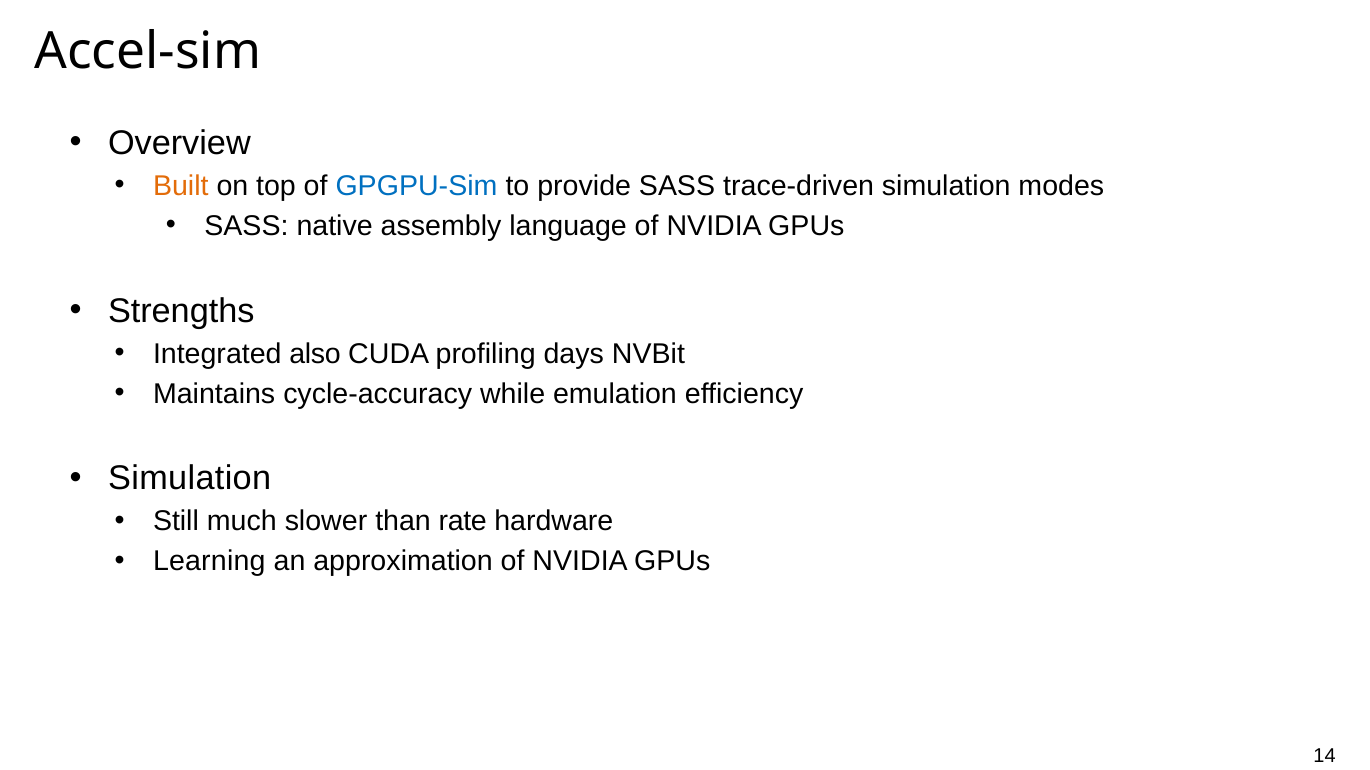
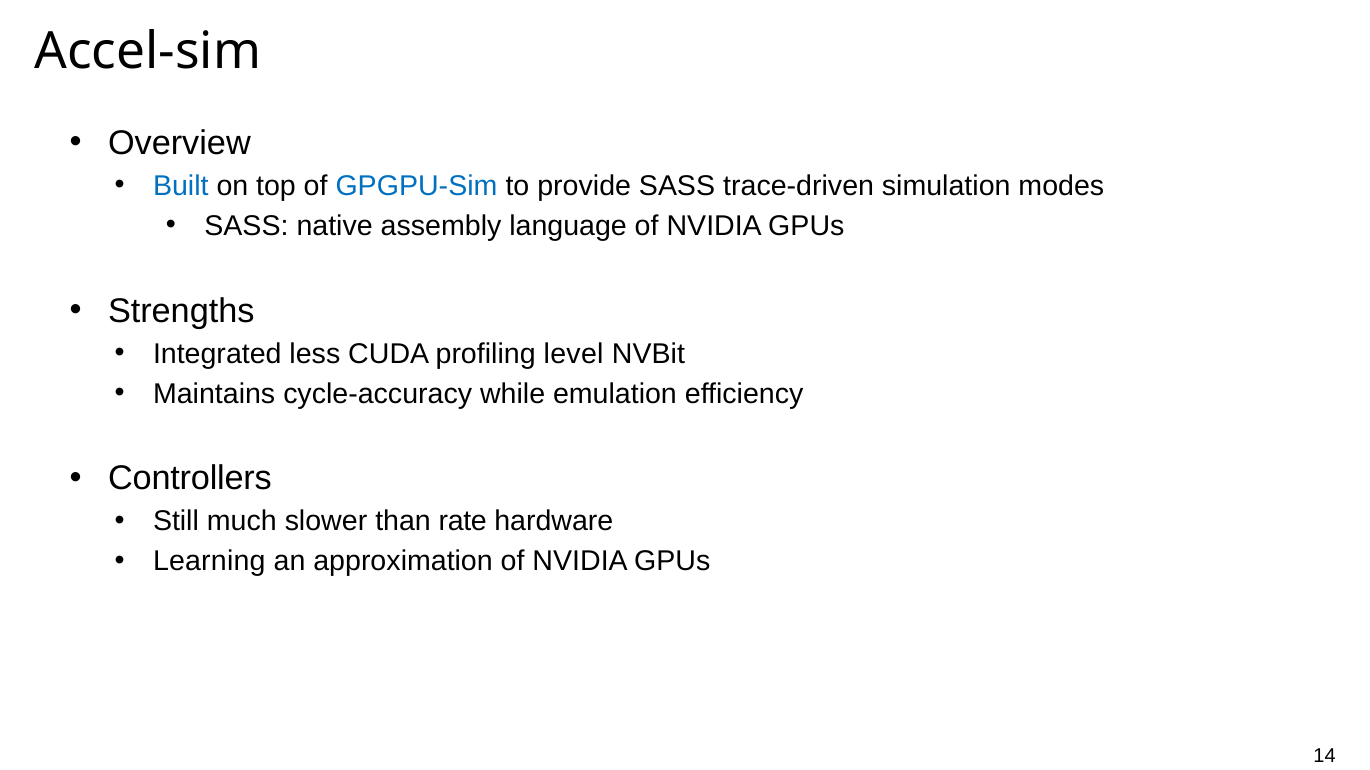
Built colour: orange -> blue (181, 186)
also: also -> less (315, 354)
days: days -> level (574, 354)
Simulation: Simulation -> Controllers (190, 479)
